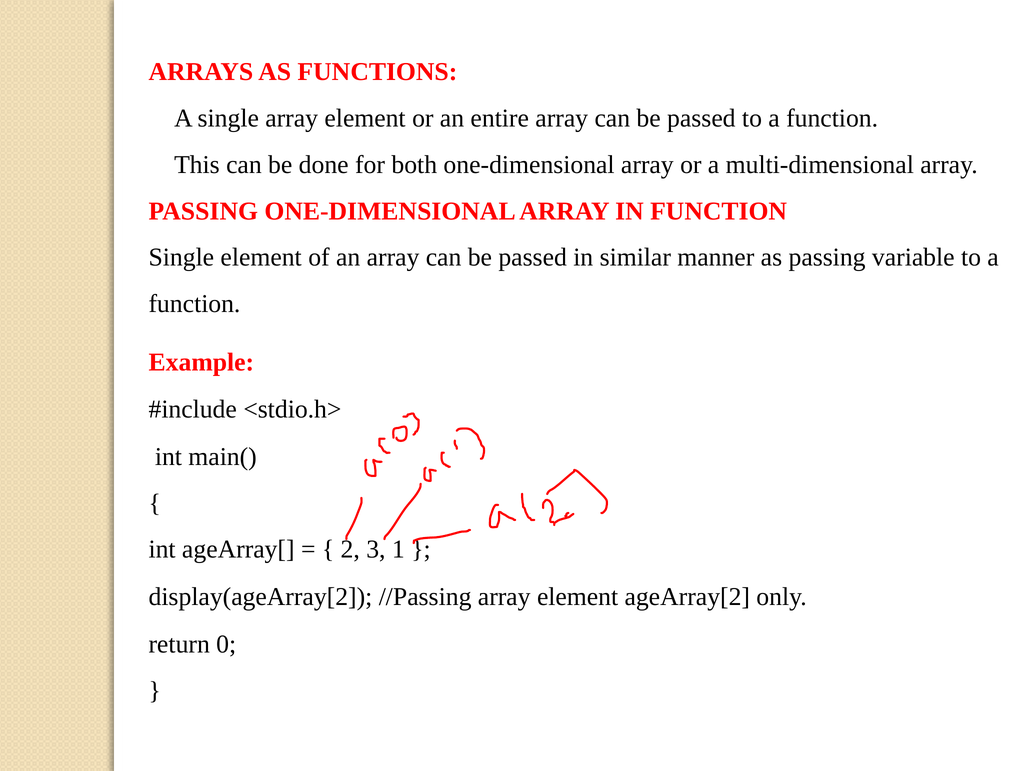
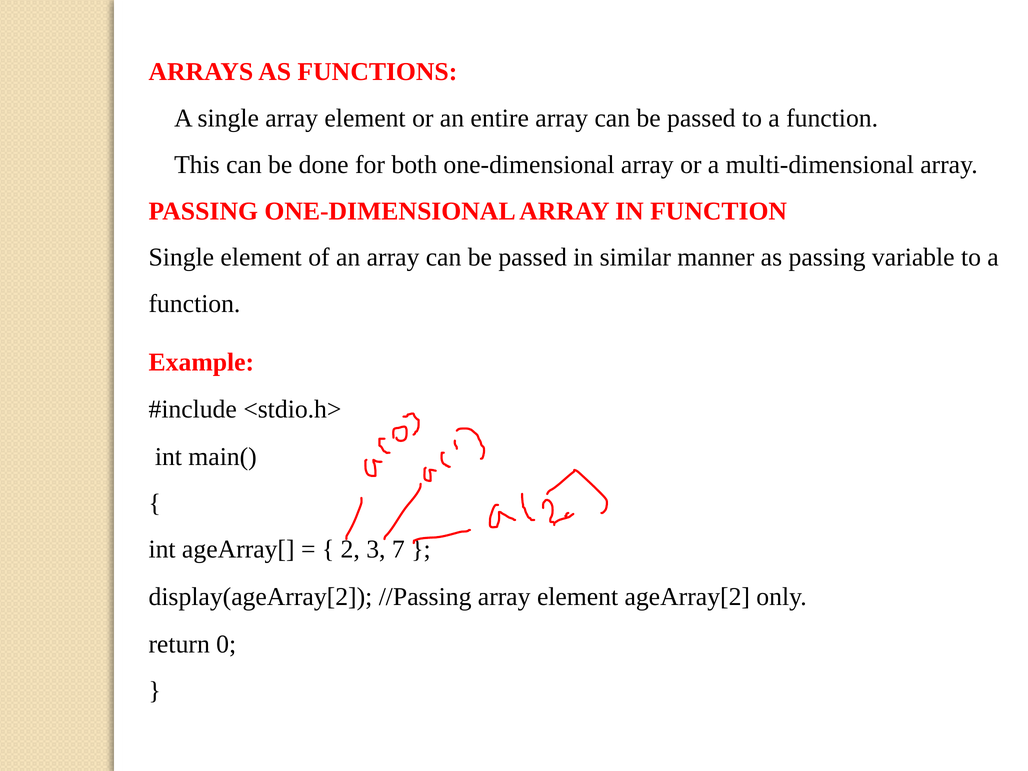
1: 1 -> 7 (398, 549)
